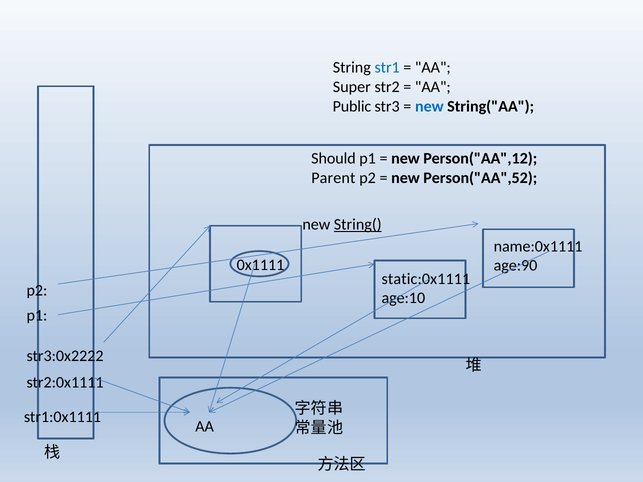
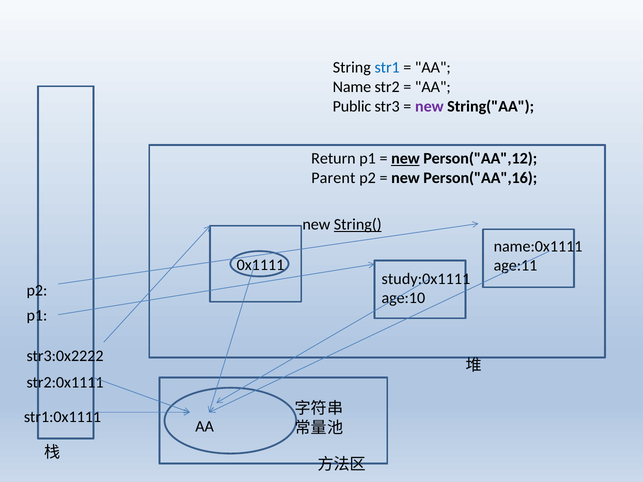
Super: Super -> Name (352, 87)
new colour: blue -> purple (429, 106)
Should: Should -> Return (333, 159)
new underline: none -> present (405, 159)
Person("AA",52: Person("AA",52 -> Person("AA",16 (480, 178)
age:90: age:90 -> age:11 (515, 266)
static:0x1111: static:0x1111 -> study:0x1111 (426, 279)
